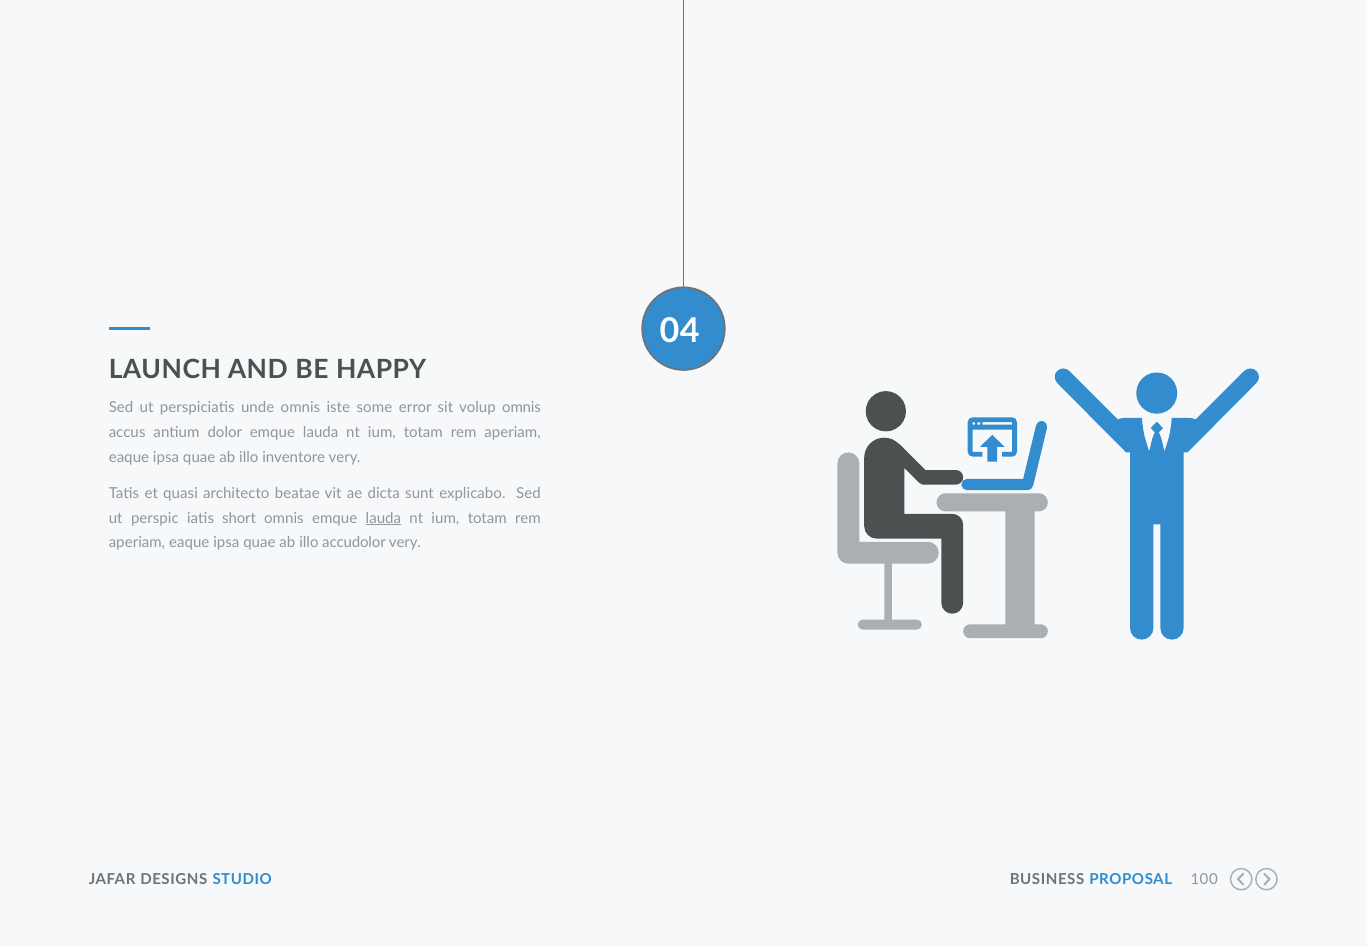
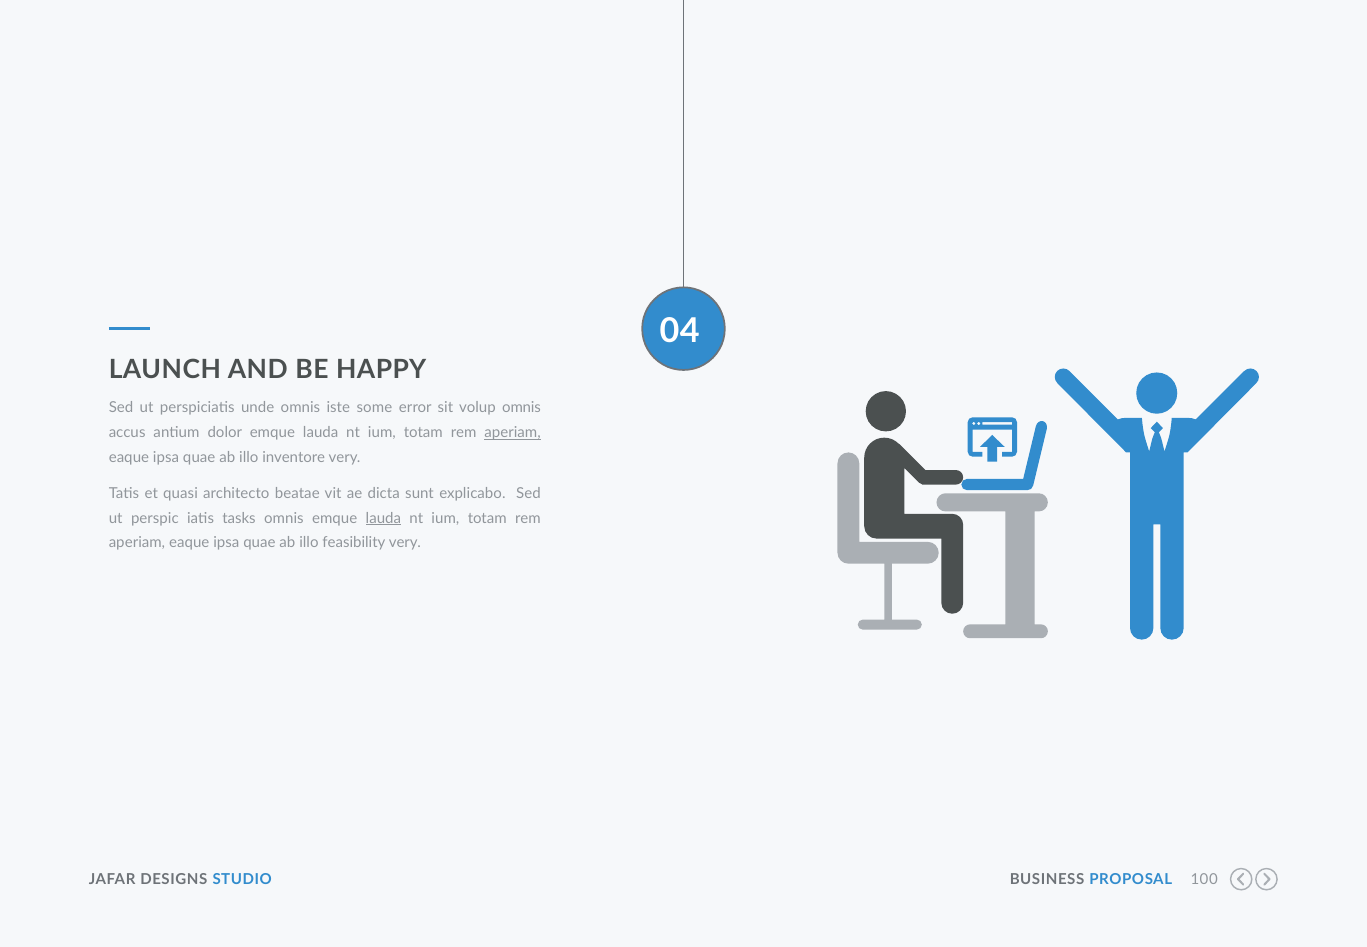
aperiam underline: none -> present (513, 432)
short: short -> tasks (239, 518)
accudolor: accudolor -> feasibility (354, 542)
